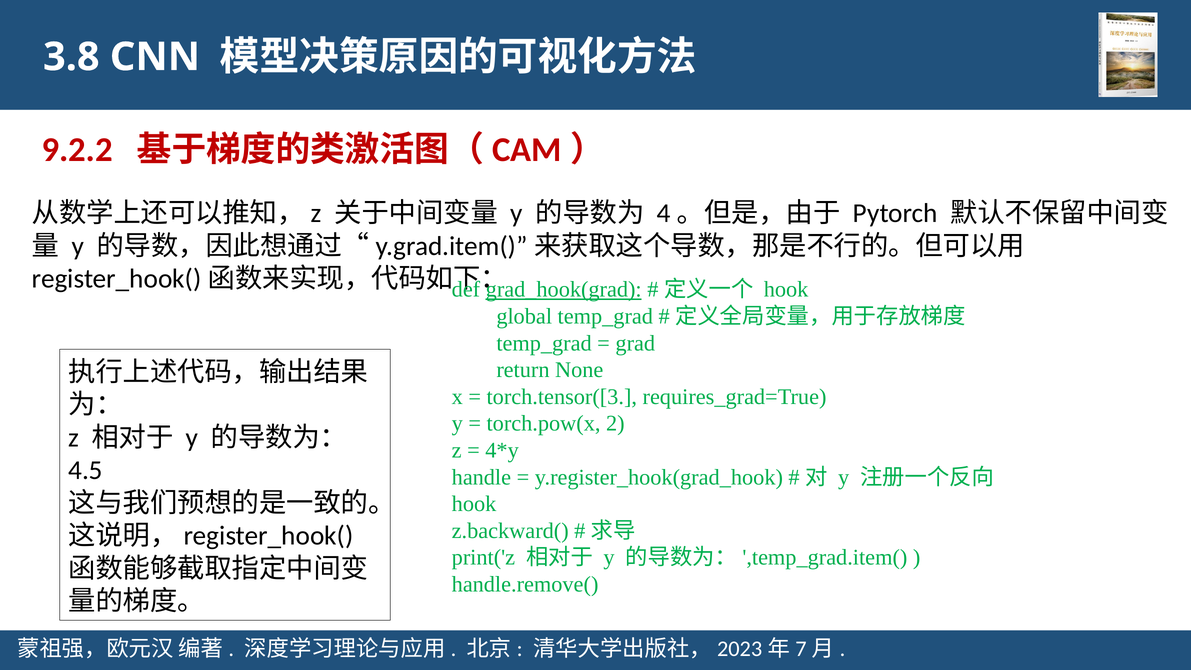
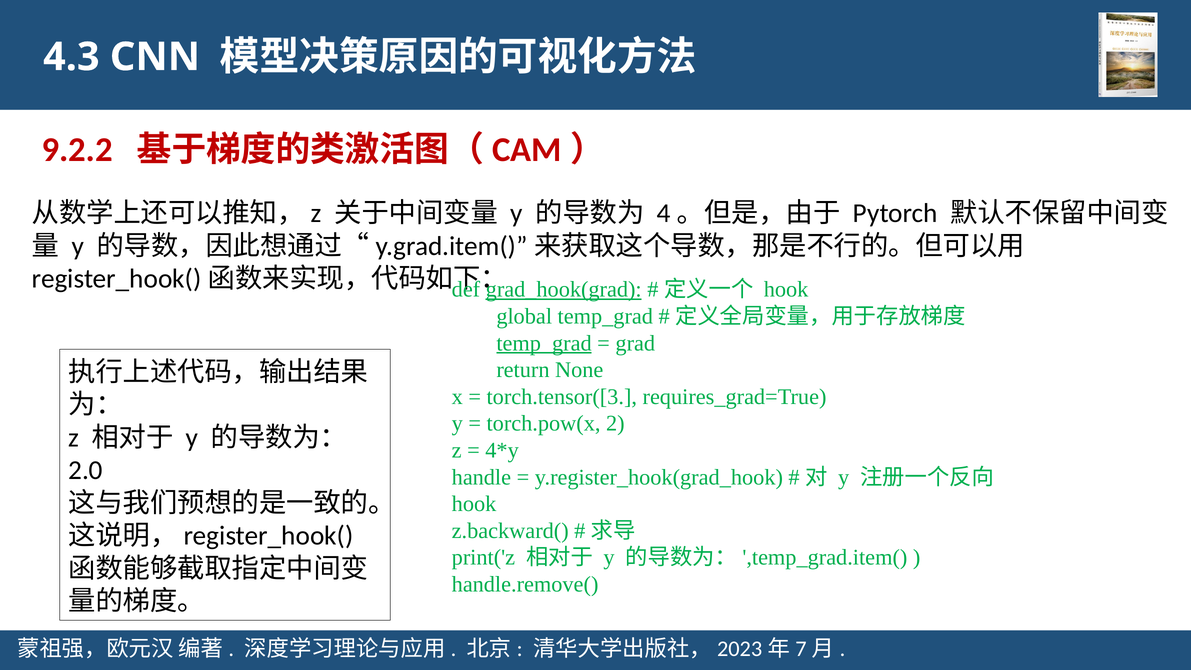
3.8: 3.8 -> 4.3 (71, 57)
temp_grad underline: none -> present (544, 343)
4.5: 4.5 -> 2.0 (86, 470)
